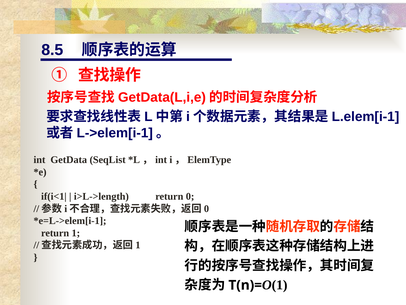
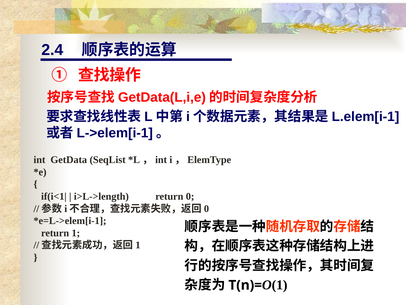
8.5: 8.5 -> 2.4 (52, 50)
